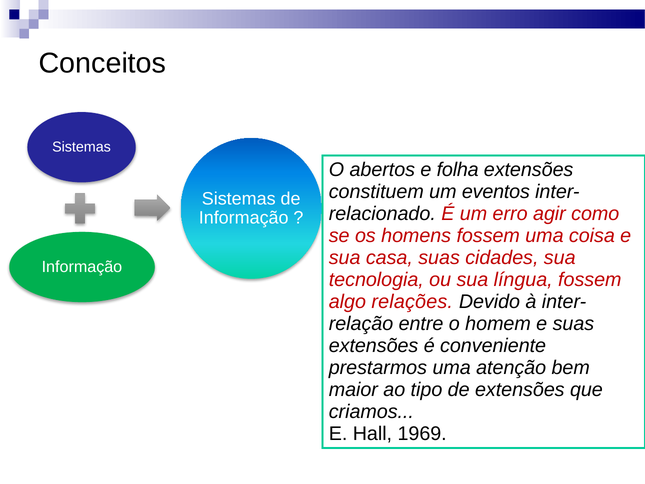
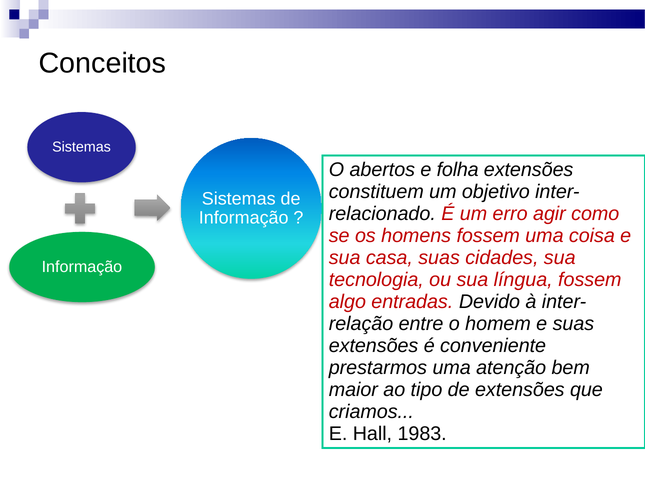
eventos: eventos -> objetivo (496, 192)
relações: relações -> entradas (412, 302)
1969: 1969 -> 1983 (422, 434)
